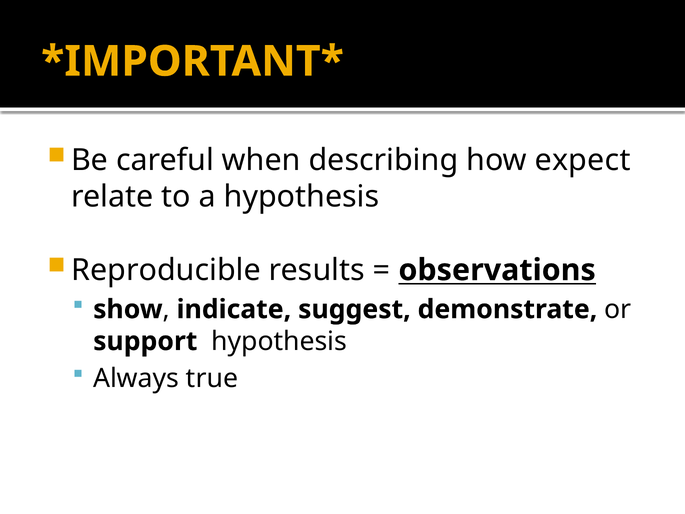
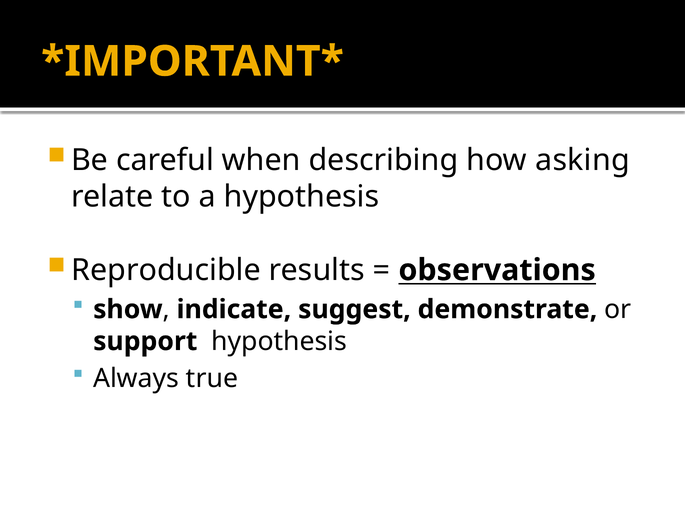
expect: expect -> asking (583, 160)
